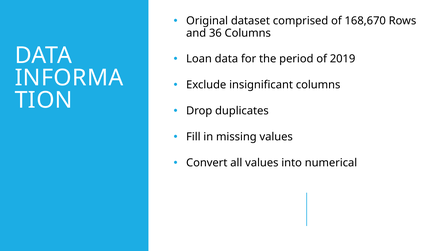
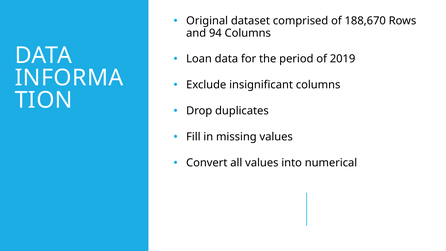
168,670: 168,670 -> 188,670 (365, 21)
36: 36 -> 94 (215, 33)
